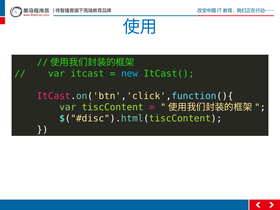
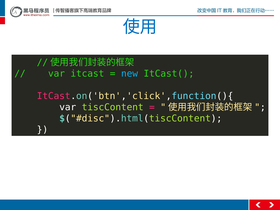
var colour: light green -> white (68, 107)
